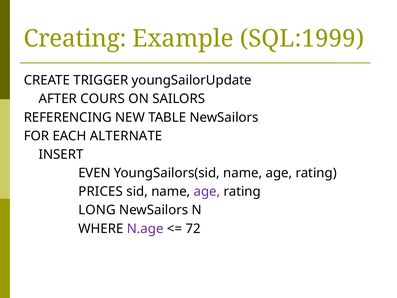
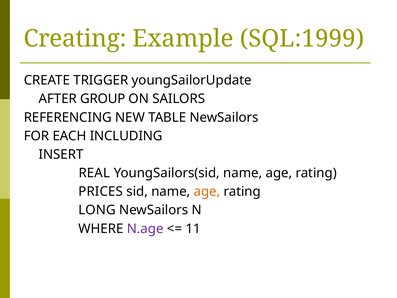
COURS: COURS -> GROUP (103, 99)
ALTERNATE: ALTERNATE -> INCLUDING (126, 136)
EVEN: EVEN -> REAL (94, 173)
age colour: purple -> orange (207, 191)
72: 72 -> 11 (193, 228)
